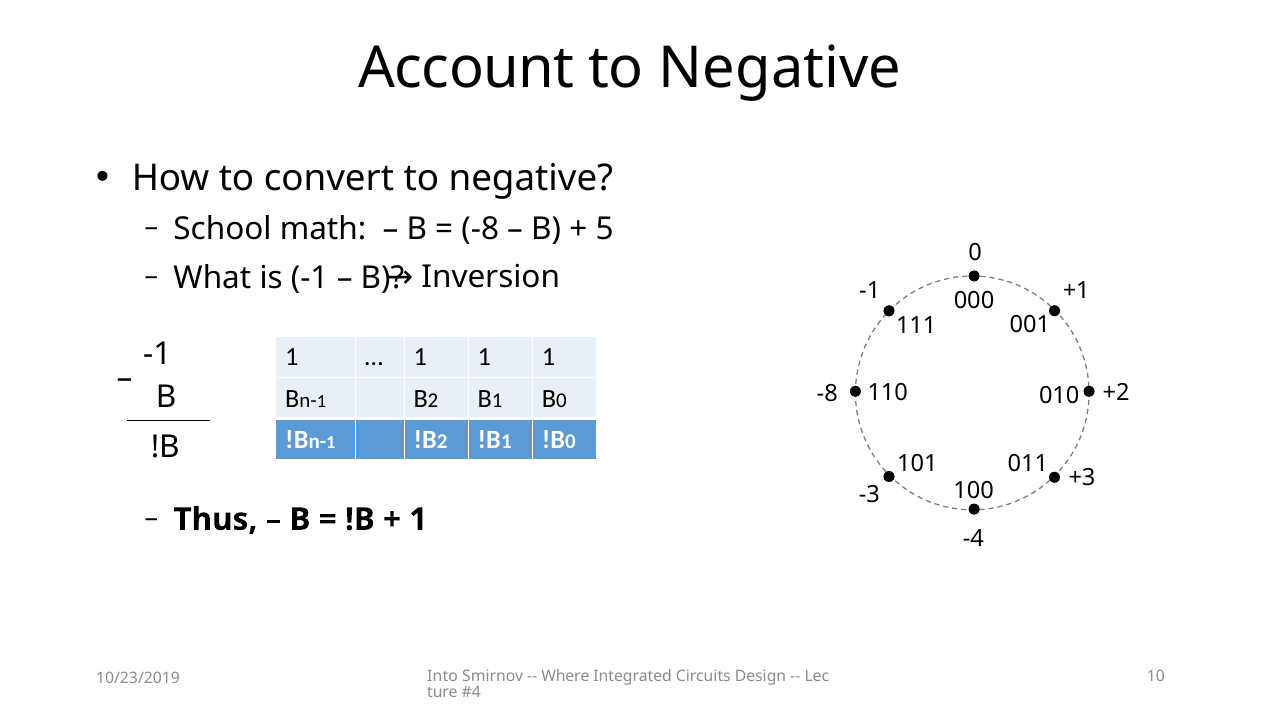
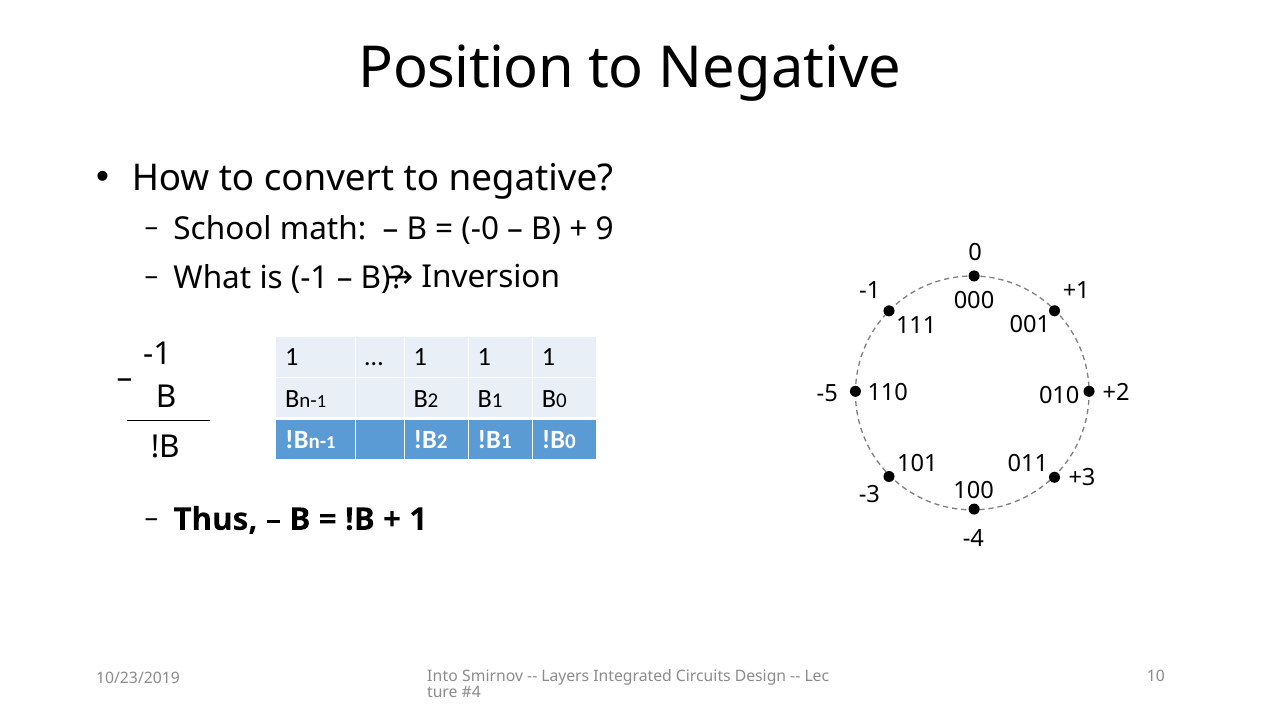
Account: Account -> Position (466, 68)
-8: -8 -> -0 (480, 229)
5: 5 -> 9 (605, 229)
-8: -8 -> -5 (827, 393)
Where: Where -> Layers (565, 676)
